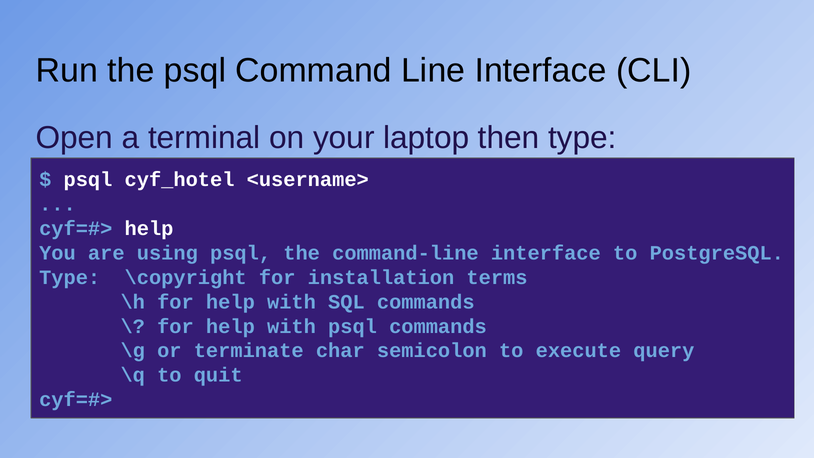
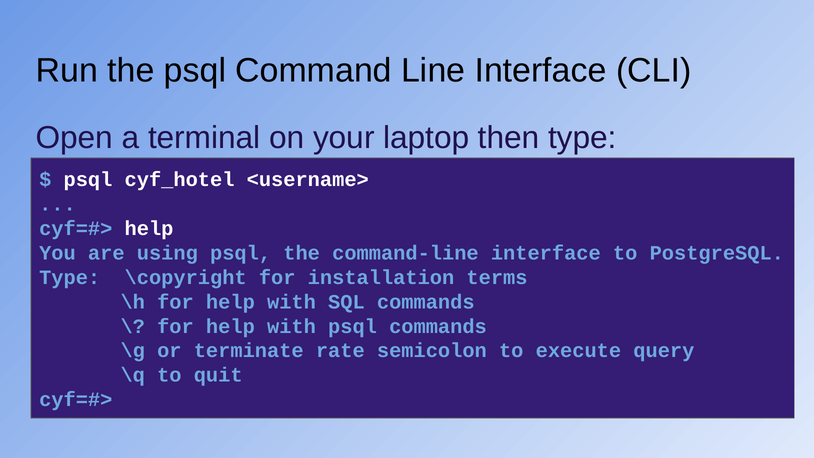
char: char -> rate (340, 351)
